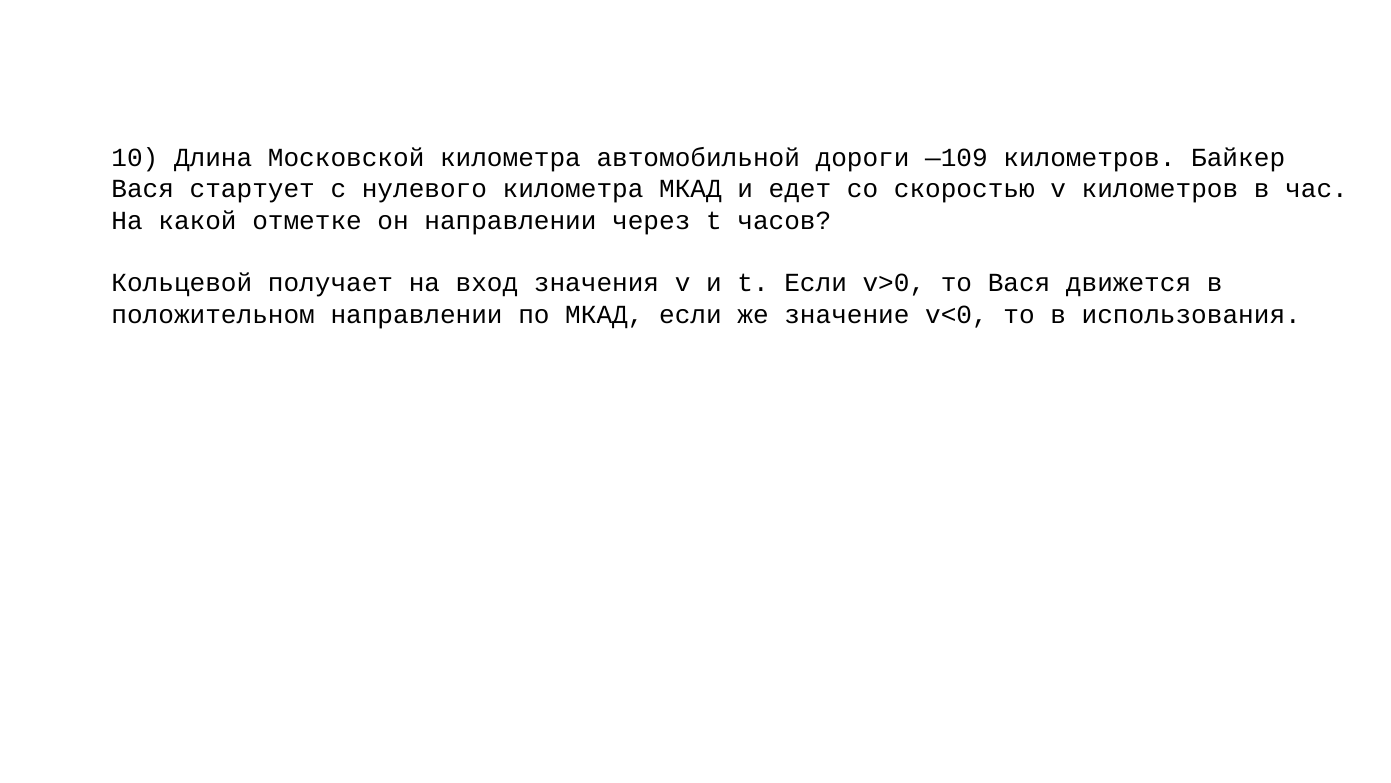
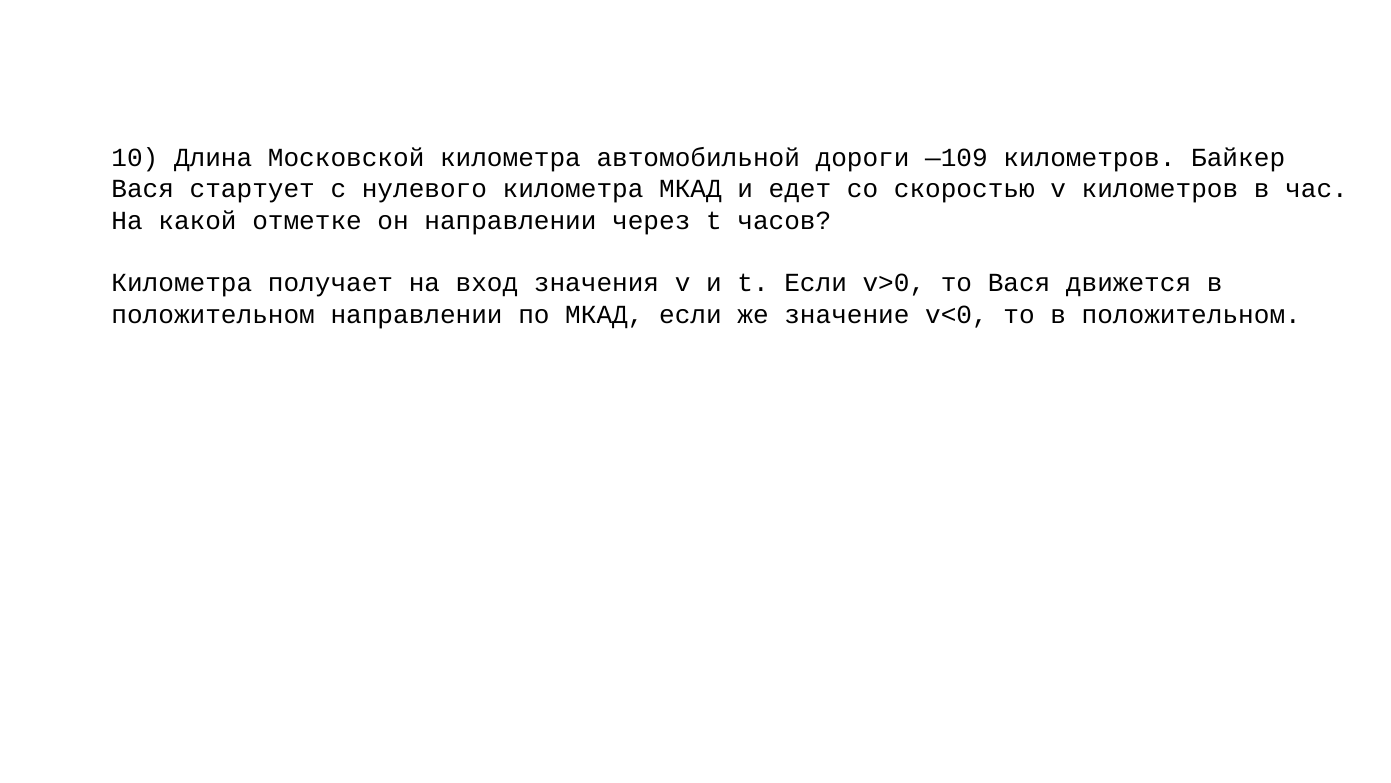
Кольцевой: Кольцевой -> Километра (182, 283)
то в использования: использования -> положительном (1191, 314)
